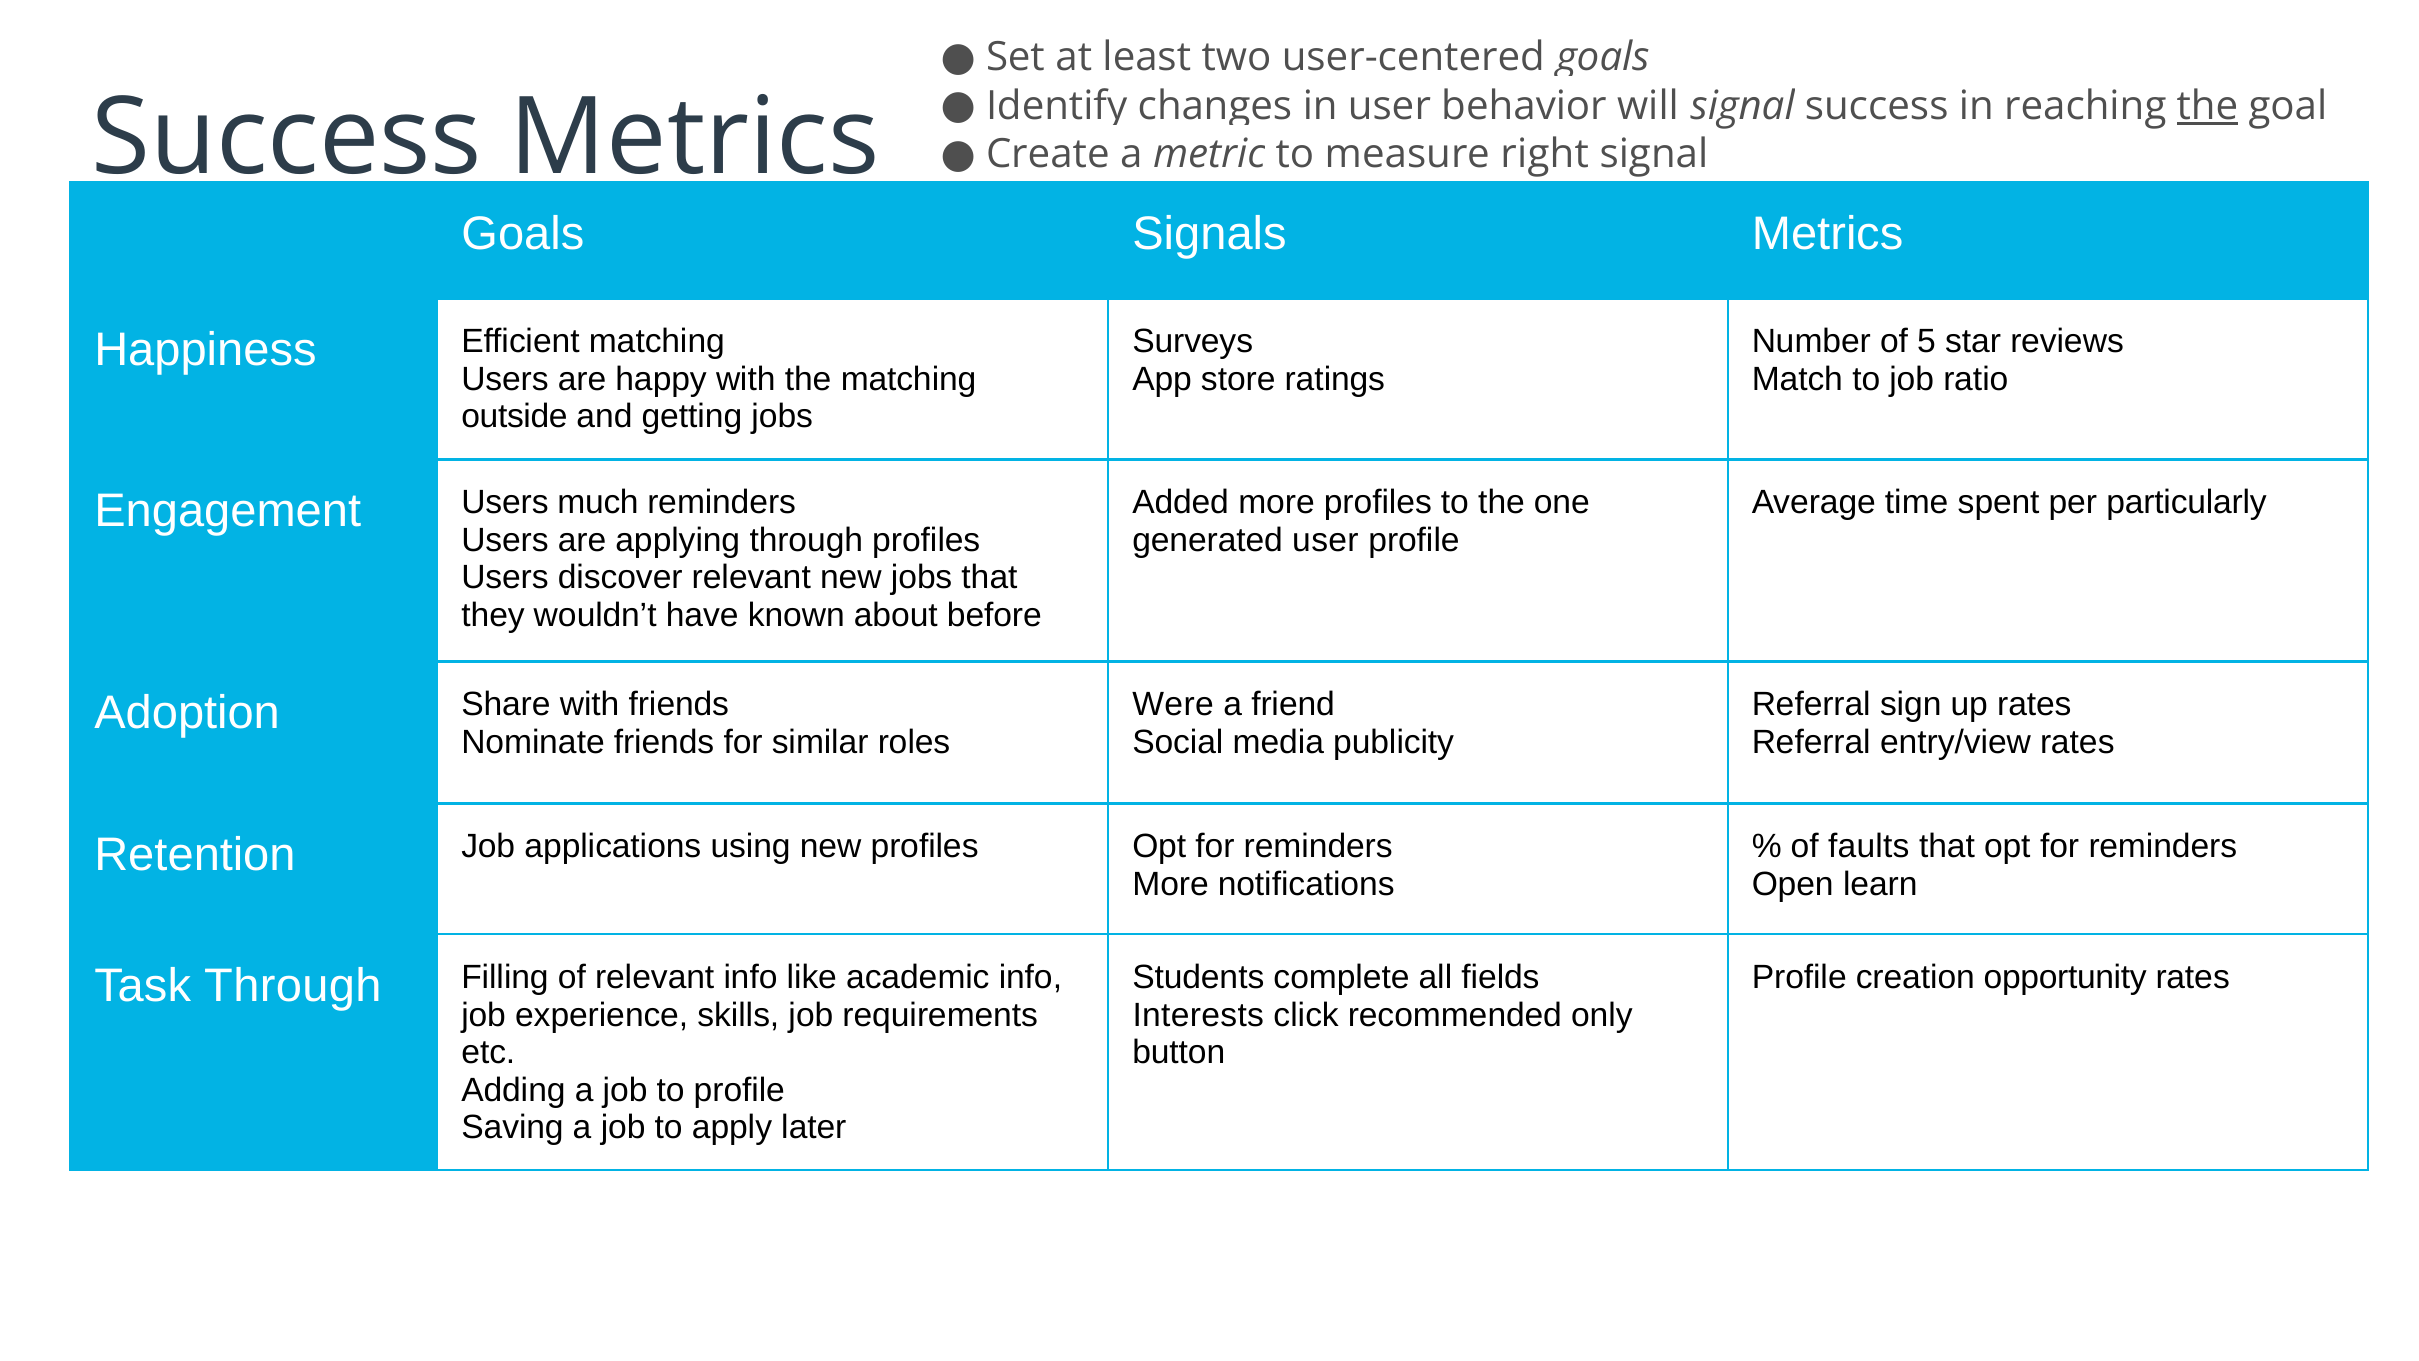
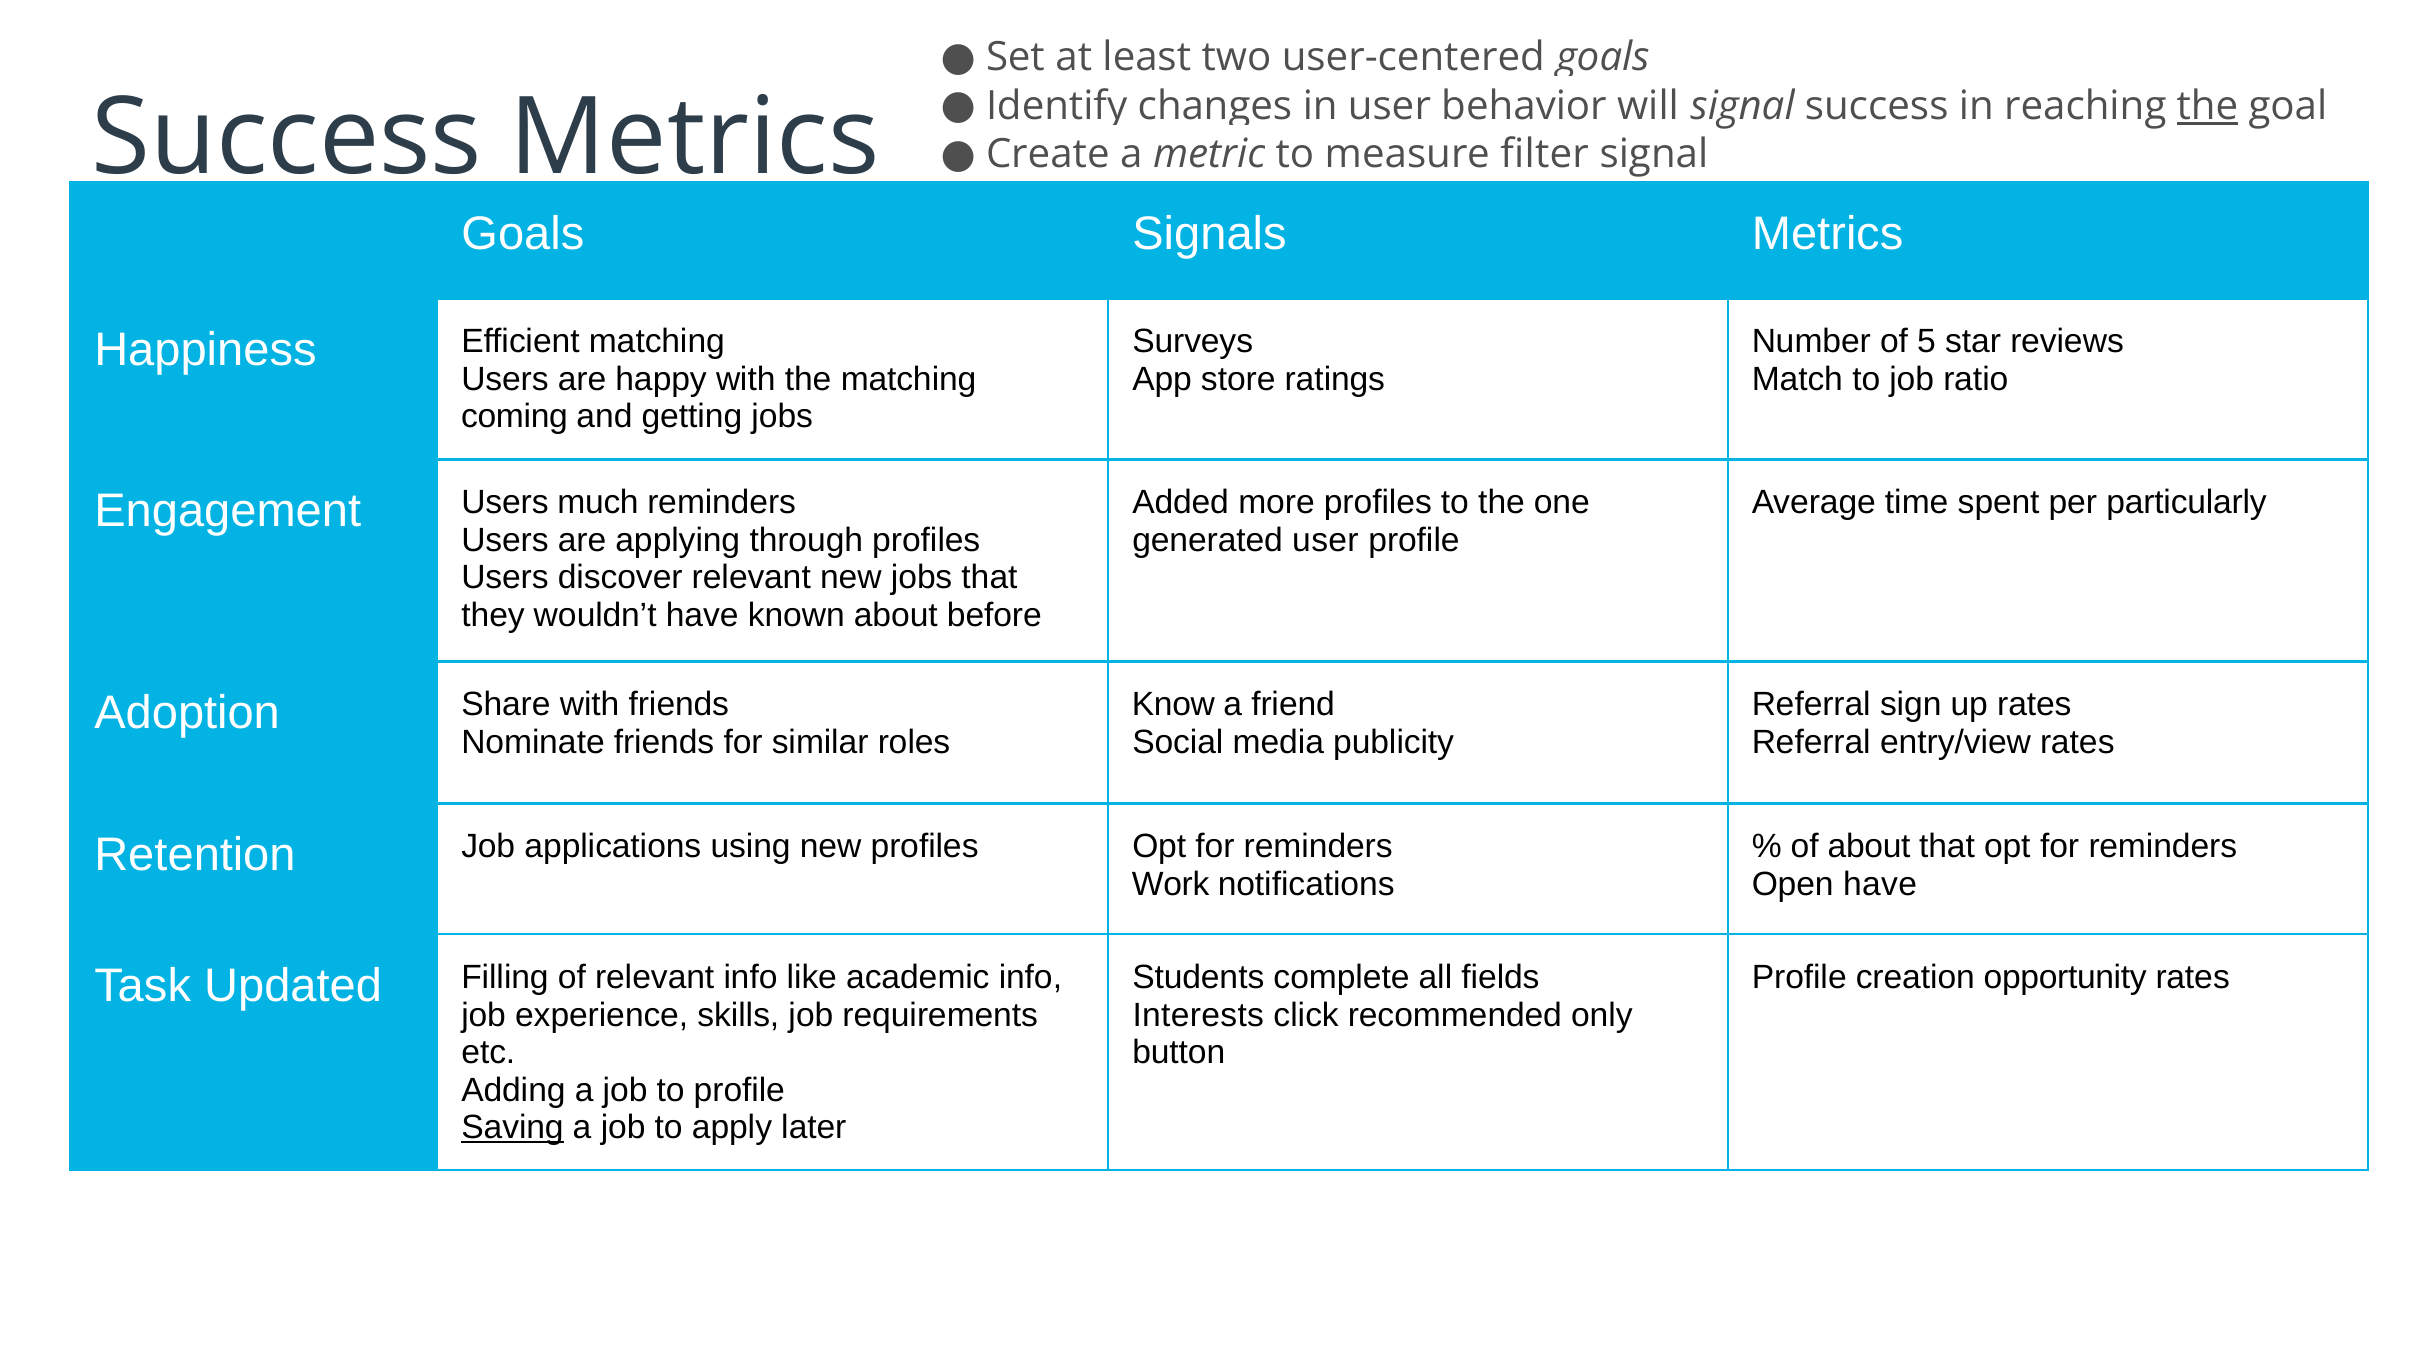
right: right -> filter (1545, 154)
outside: outside -> coming (515, 417)
Were: Were -> Know (1173, 705)
of faults: faults -> about (1869, 847)
More: More -> Work (1171, 884)
Open learn: learn -> have (1880, 884)
Task Through: Through -> Updated (293, 985)
Saving underline: none -> present (513, 1127)
